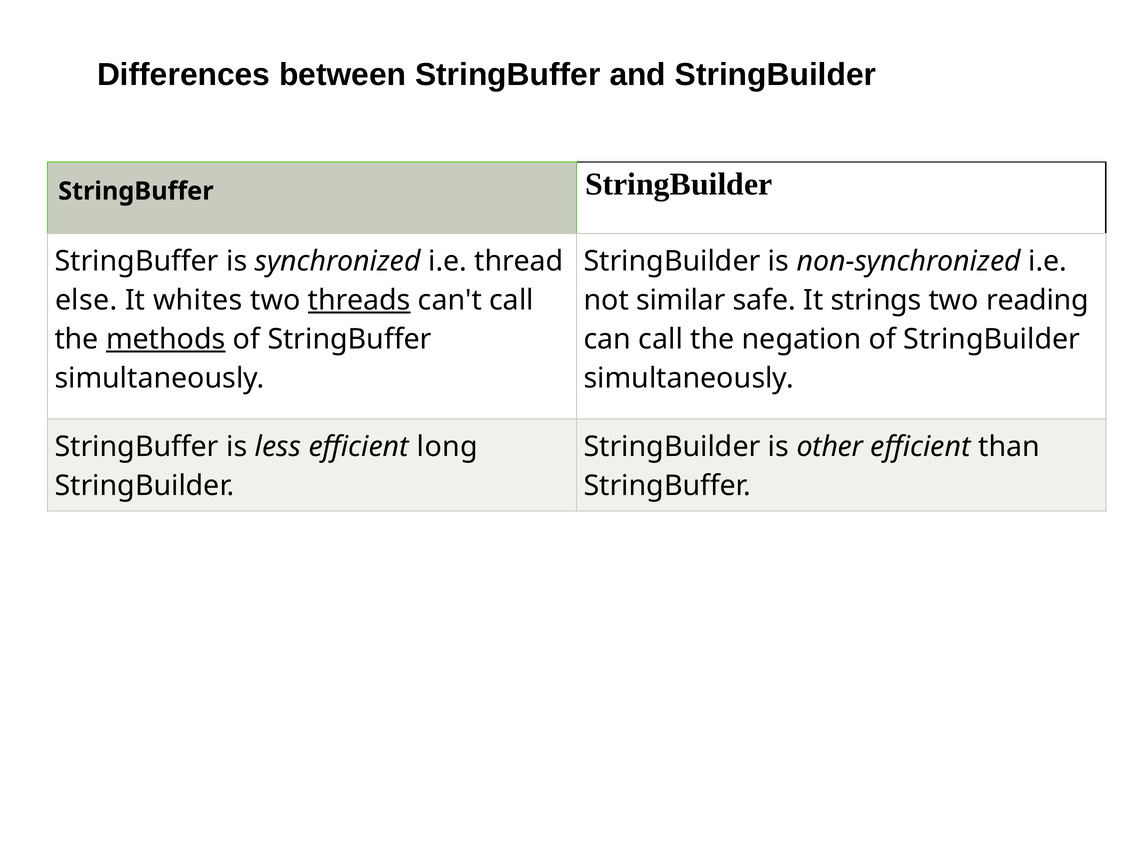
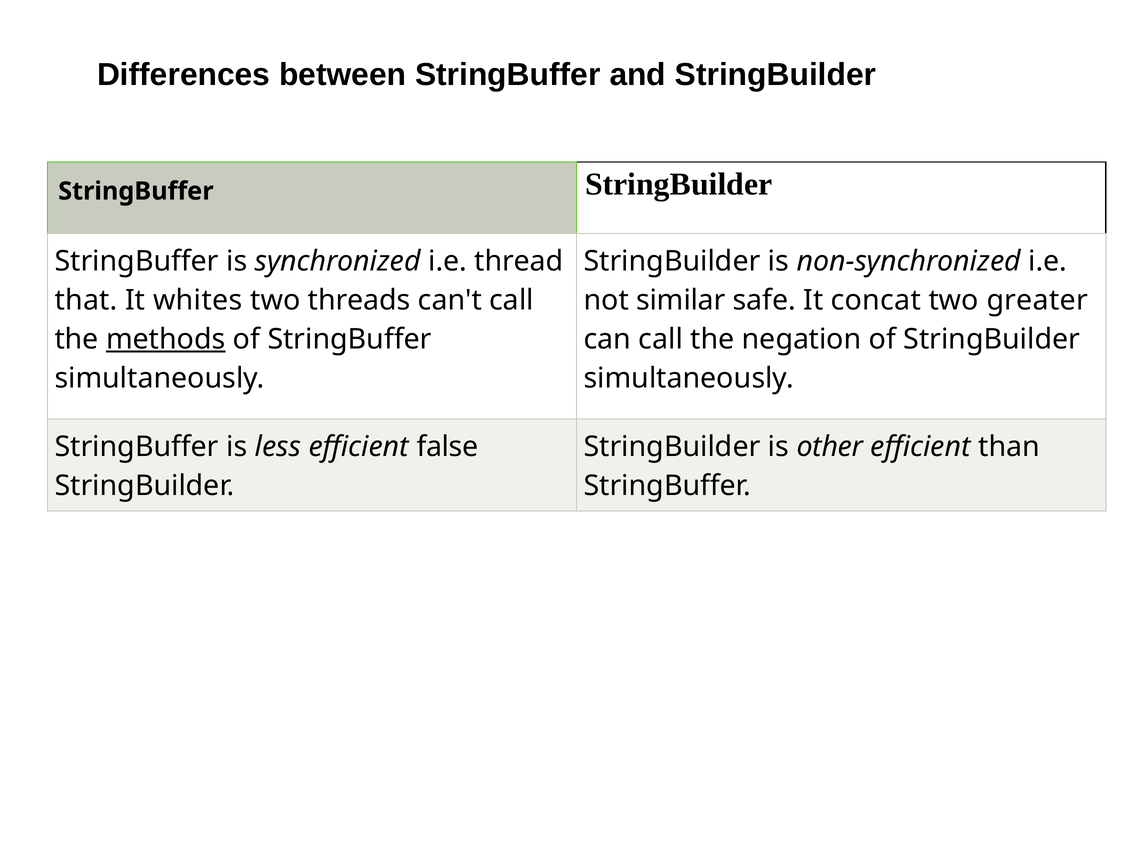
else: else -> that (86, 300)
threads underline: present -> none (359, 300)
strings: strings -> concat (876, 300)
reading: reading -> greater (1037, 300)
long: long -> false (448, 447)
